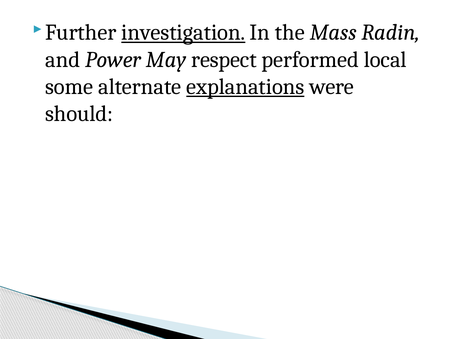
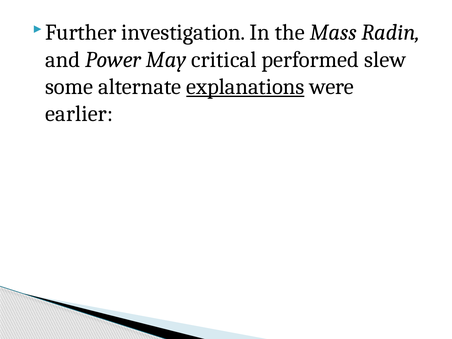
investigation underline: present -> none (183, 32)
respect: respect -> critical (224, 60)
local: local -> slew (385, 60)
should: should -> earlier (79, 114)
